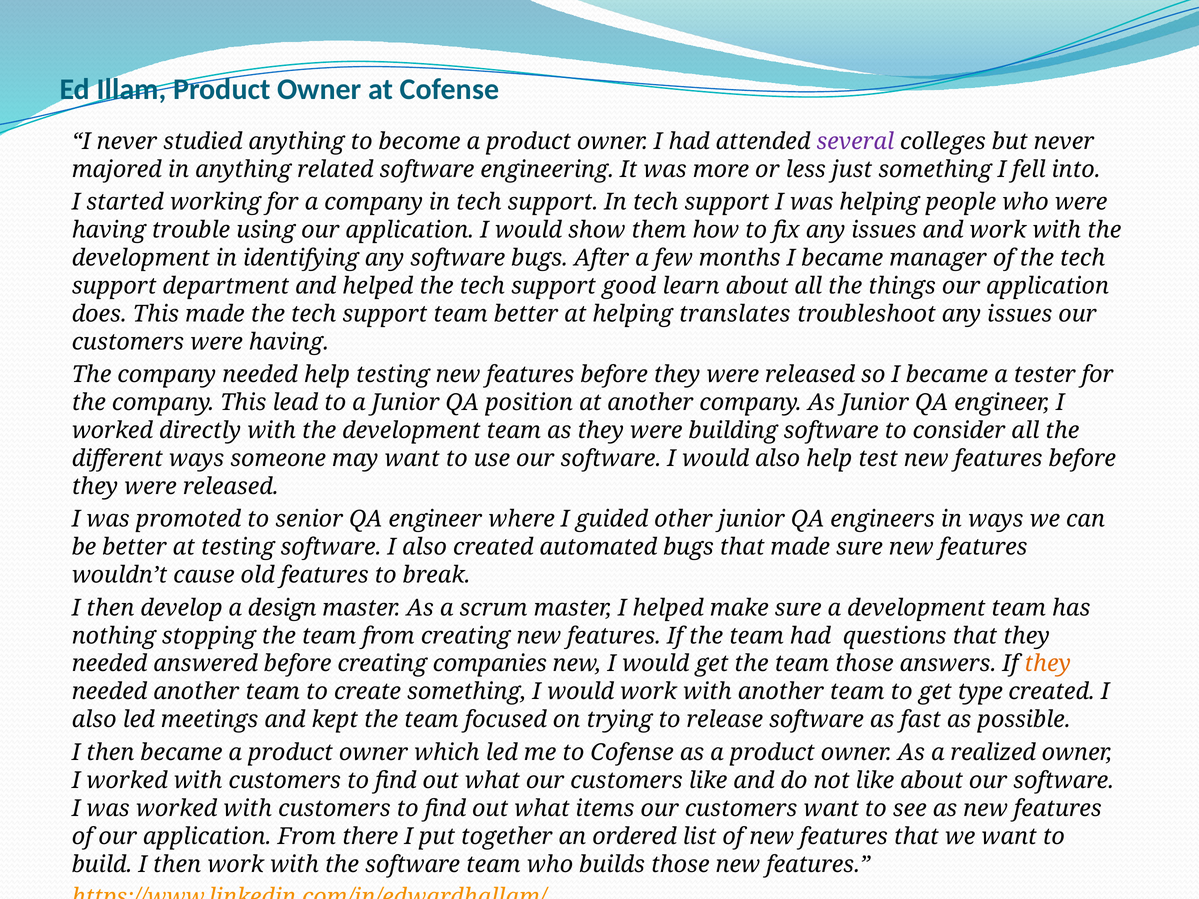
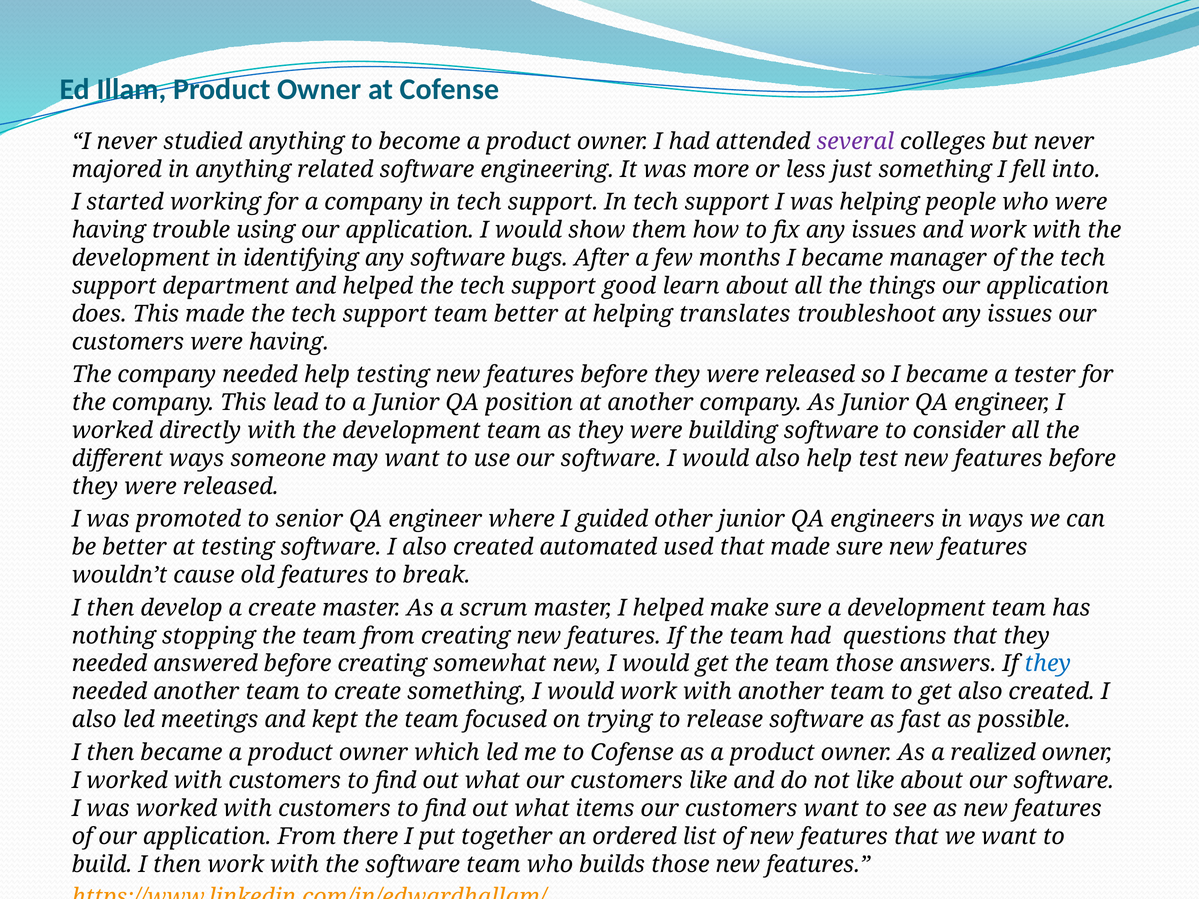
automated bugs: bugs -> used (688, 547)
a design: design -> create (282, 608)
companies: companies -> somewhat (490, 664)
they colour: orange -> blue (1048, 664)
get type: type -> also (980, 692)
